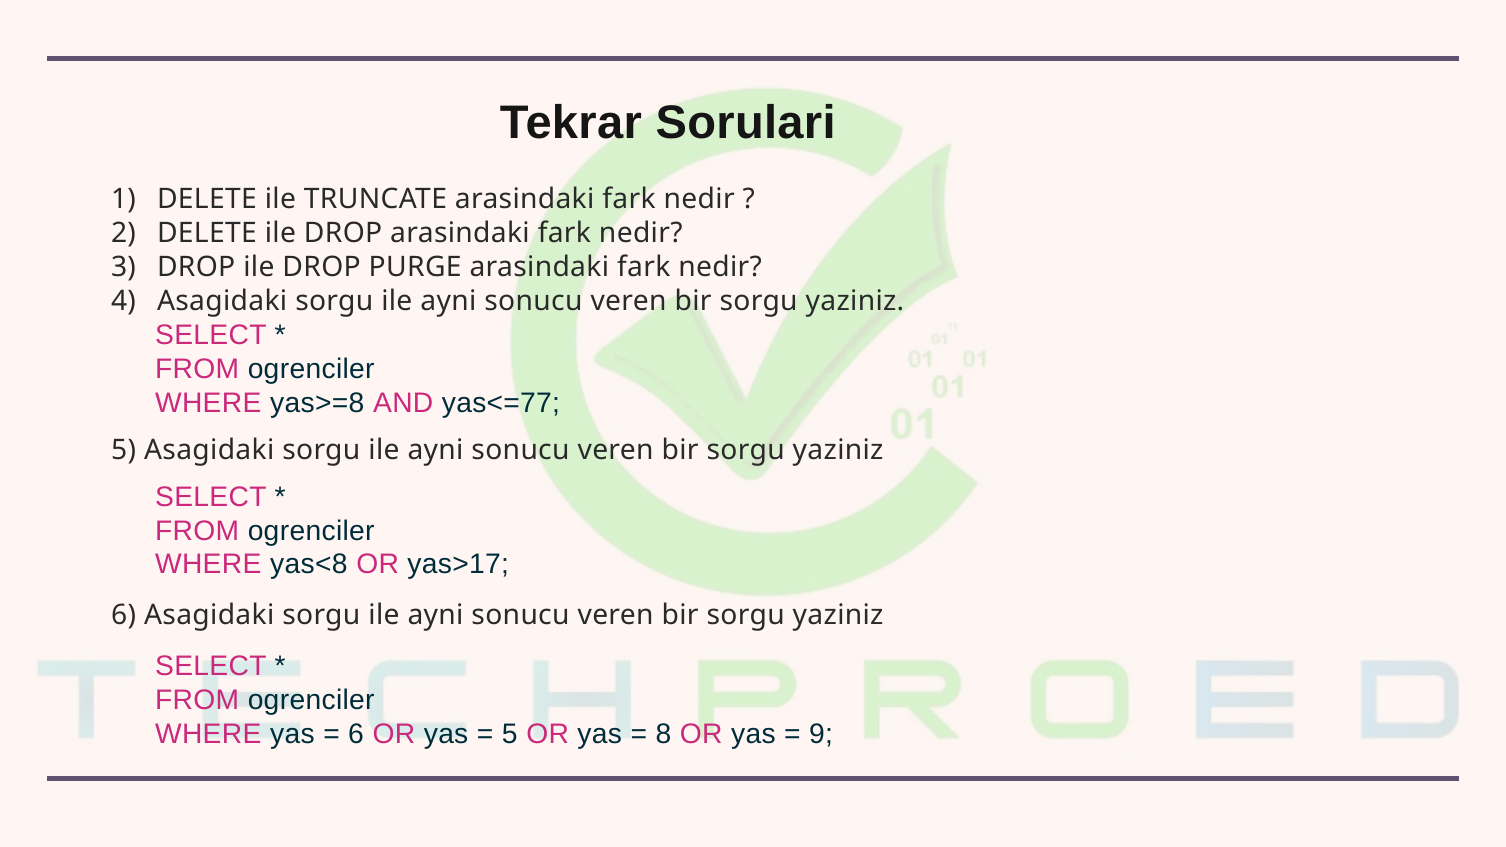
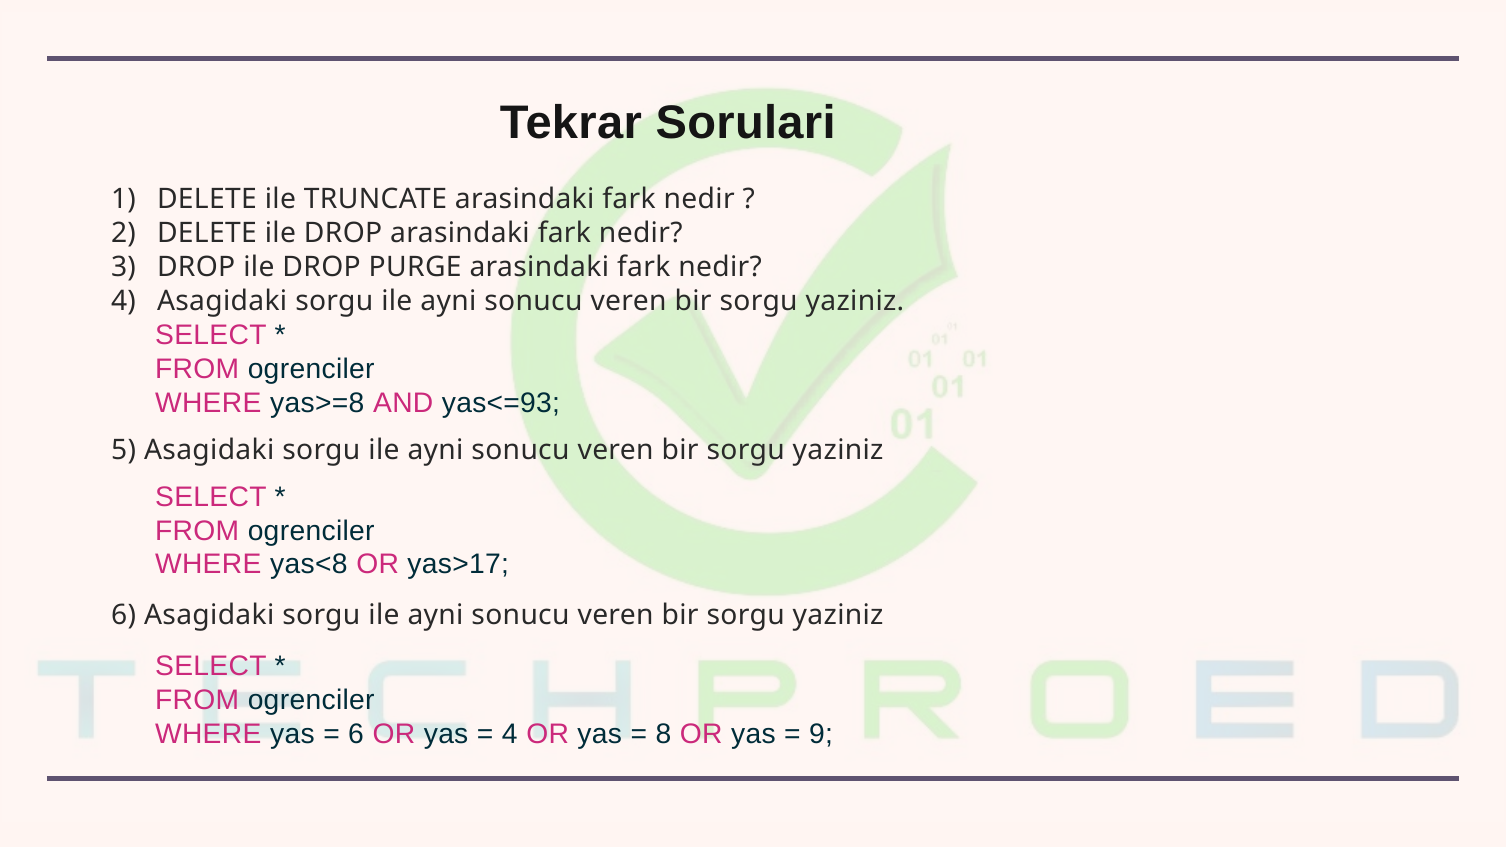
yas<=77: yas<=77 -> yas<=93 (501, 403)
5: 5 -> 4 (510, 734)
